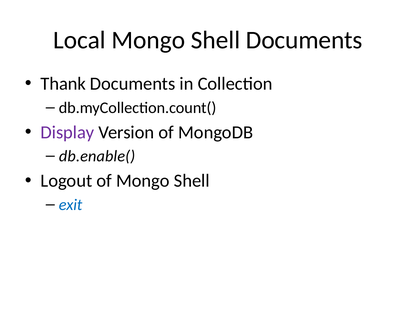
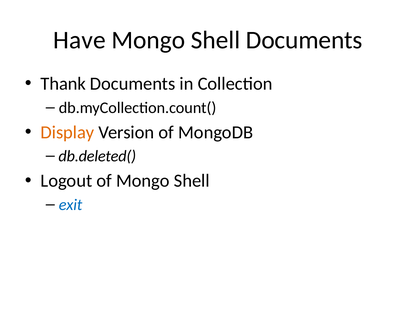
Local: Local -> Have (79, 40)
Display colour: purple -> orange (67, 132)
db.enable(: db.enable( -> db.deleted( (97, 156)
